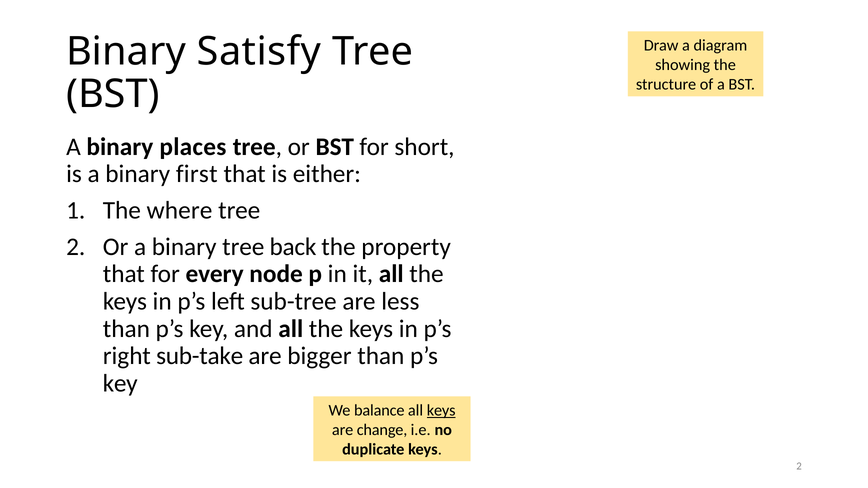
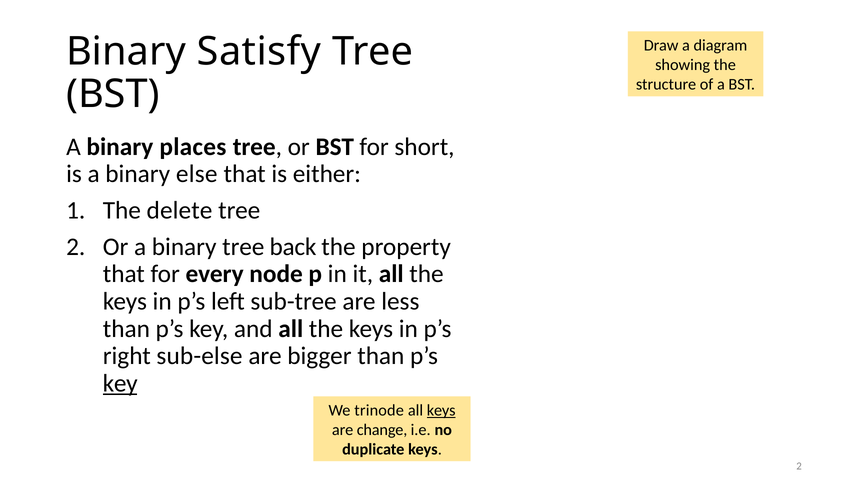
first: first -> else (197, 174)
where: where -> delete (180, 210)
sub-take: sub-take -> sub-else (200, 356)
key underline: none -> present (120, 384)
balance: balance -> trinode (379, 411)
